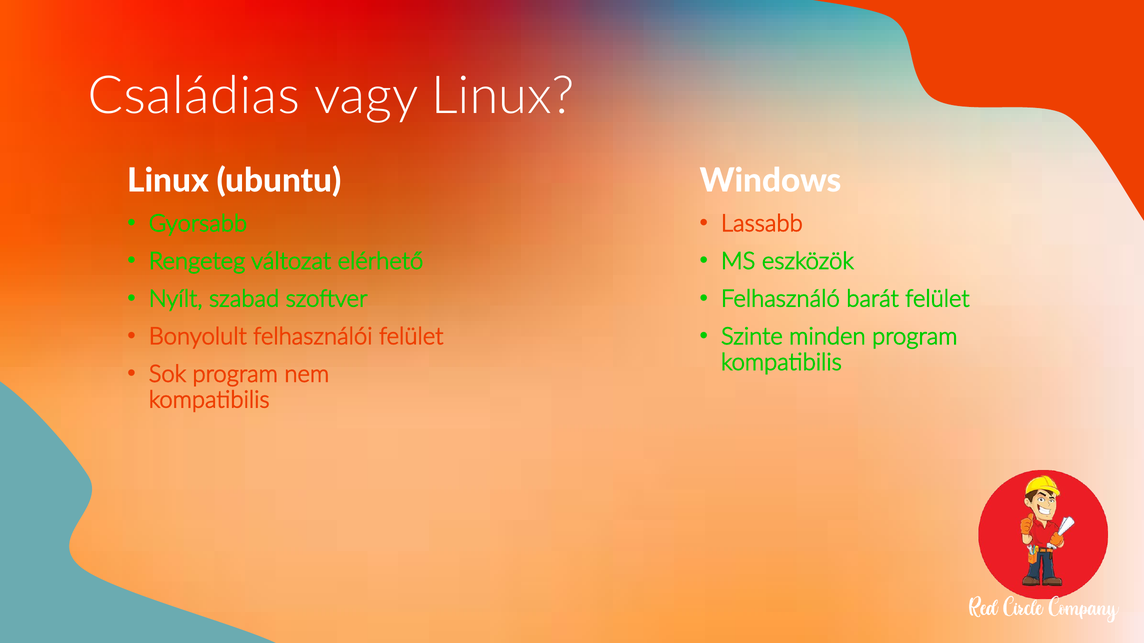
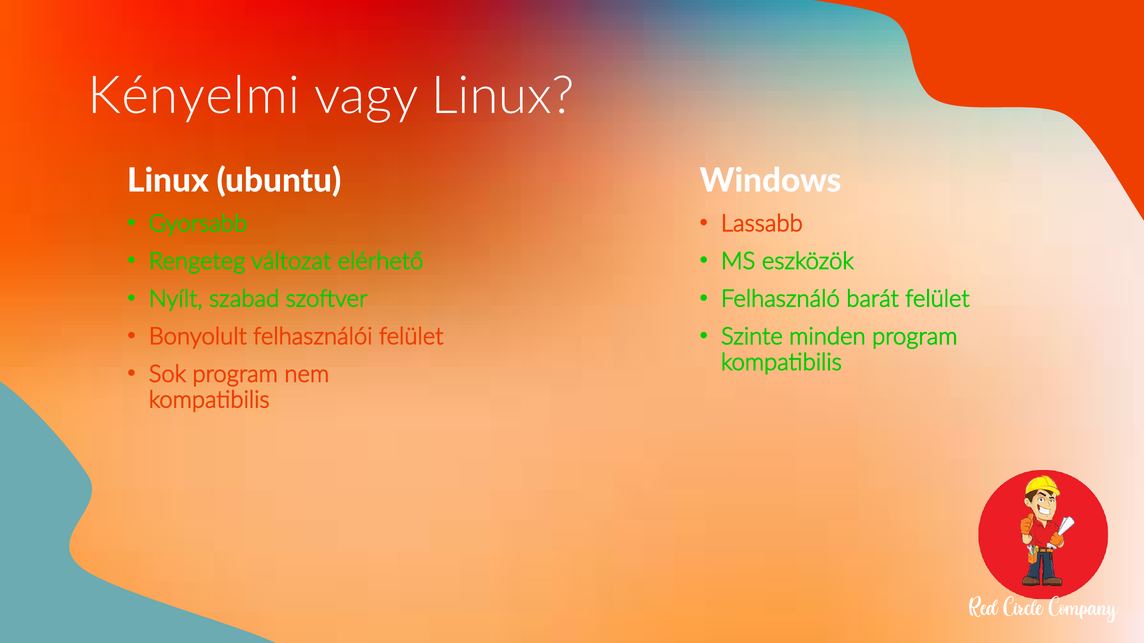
Családias: Családias -> Kényelmi (194, 96)
